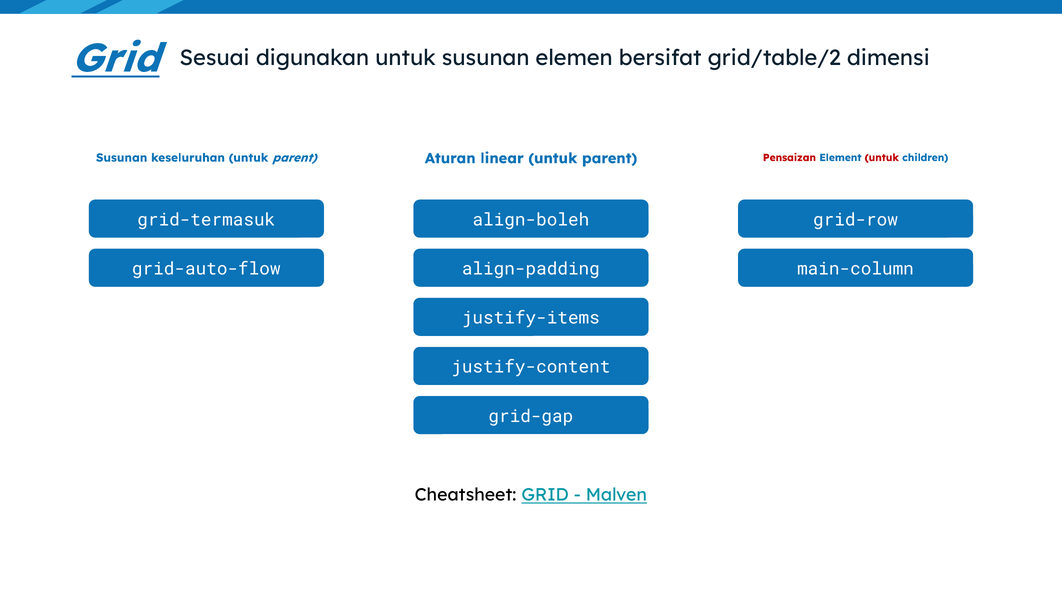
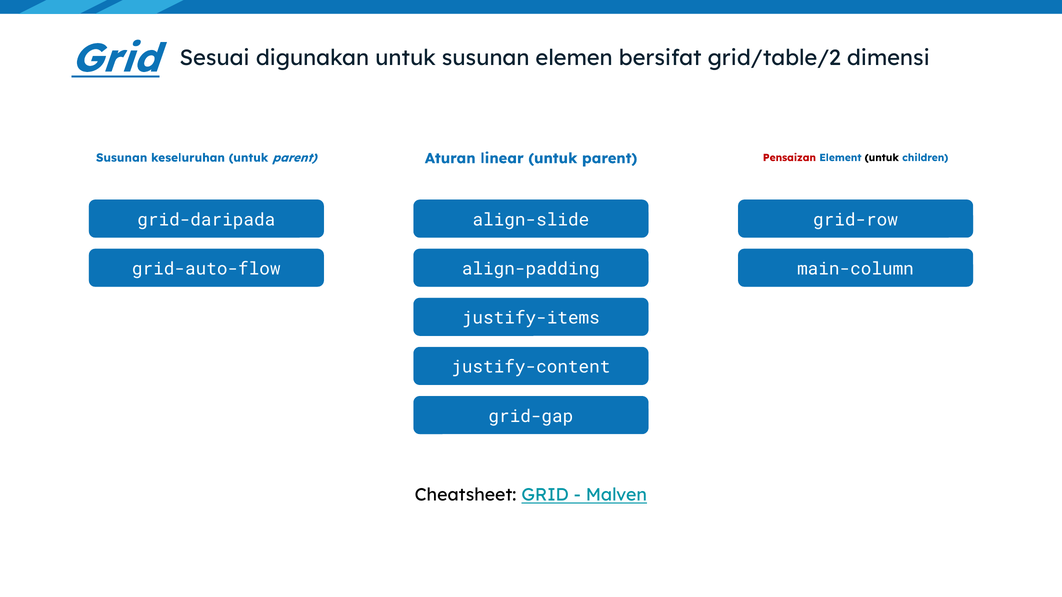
untuk colour: red -> black (882, 158)
grid-termasuk: grid-termasuk -> grid-daripada (206, 220)
align-boleh: align-boleh -> align-slide (531, 220)
